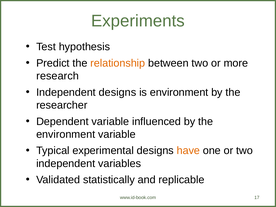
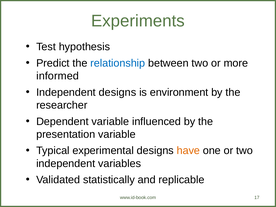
relationship colour: orange -> blue (118, 63)
research: research -> informed (58, 76)
environment: environment -> presentation (66, 134)
